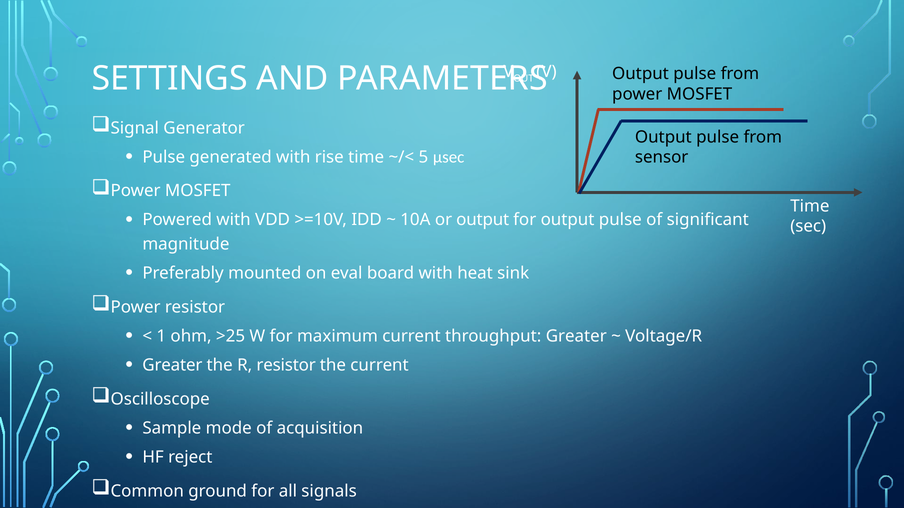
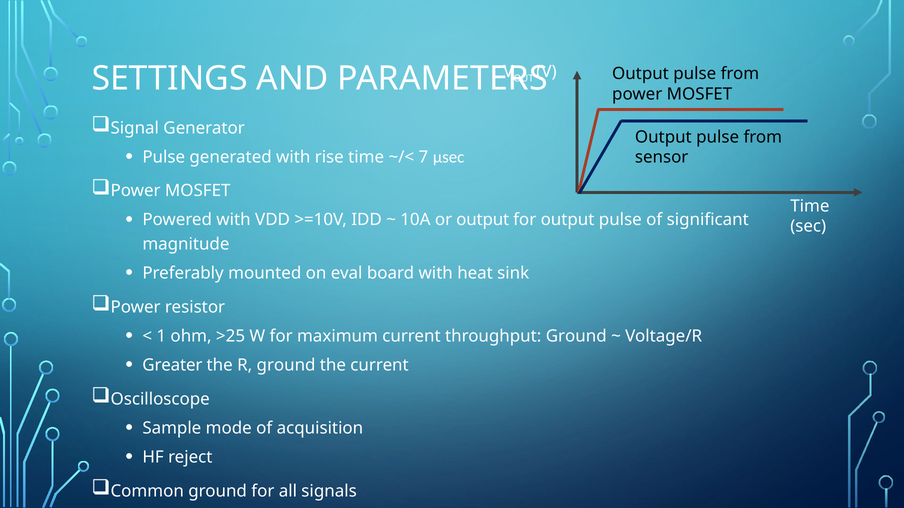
5: 5 -> 7 (423, 157)
throughput Greater: Greater -> Ground (576, 336)
R resistor: resistor -> ground (286, 366)
